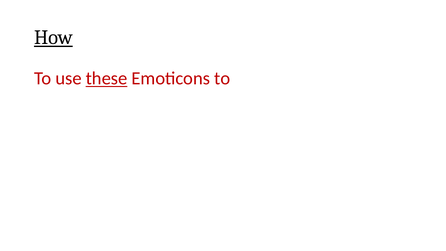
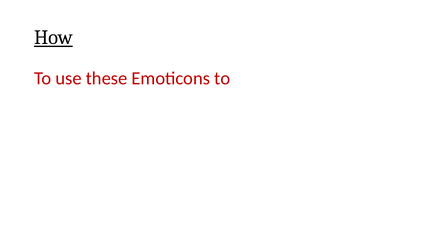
these underline: present -> none (107, 78)
